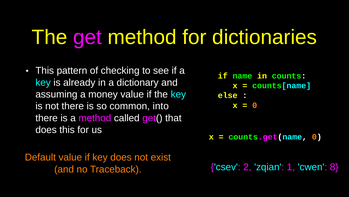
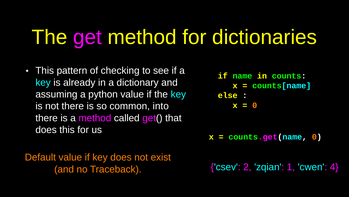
money: money -> python (103, 94)
8: 8 -> 4 (334, 167)
